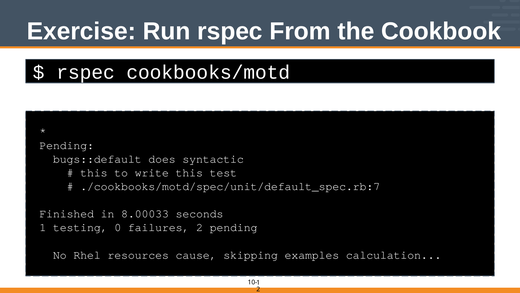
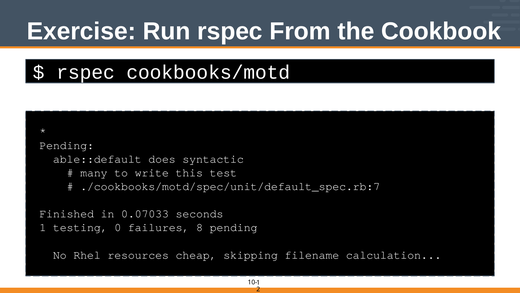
bugs::default: bugs::default -> able::default (97, 159)
this: this -> many (94, 173)
8.00033: 8.00033 -> 0.07033 (145, 214)
failures 2: 2 -> 8 (200, 227)
cause: cause -> cheap (196, 254)
examples: examples -> filename (312, 254)
